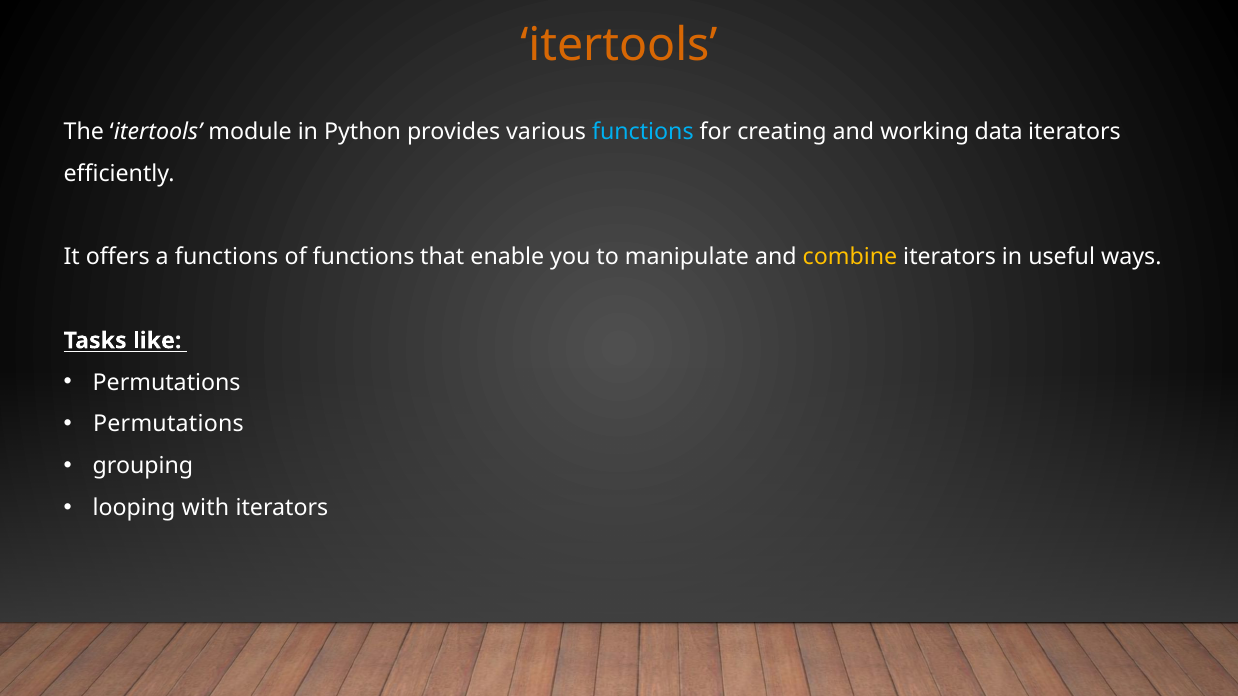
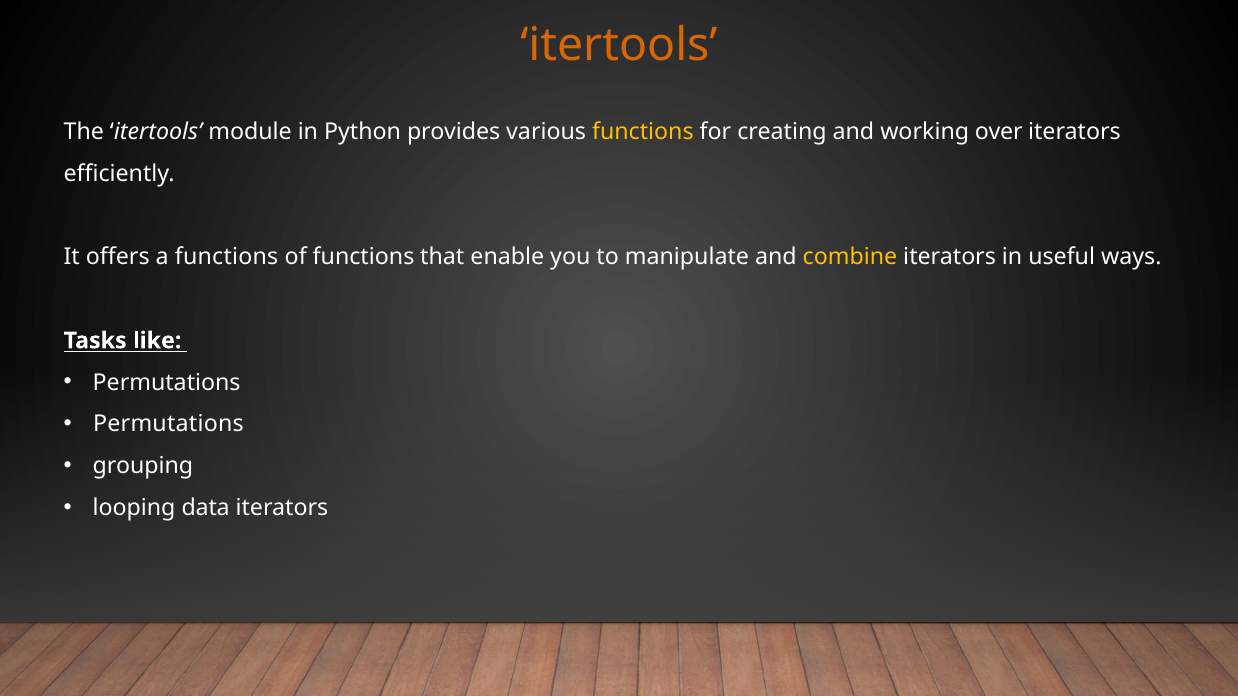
functions colour: light blue -> yellow (643, 132)
data: data -> over (999, 132)
with: with -> data (206, 508)
